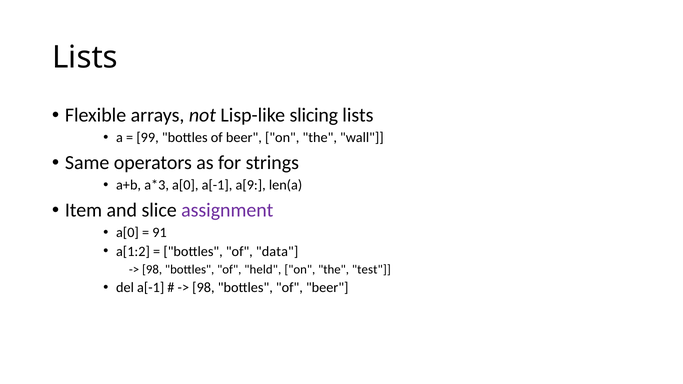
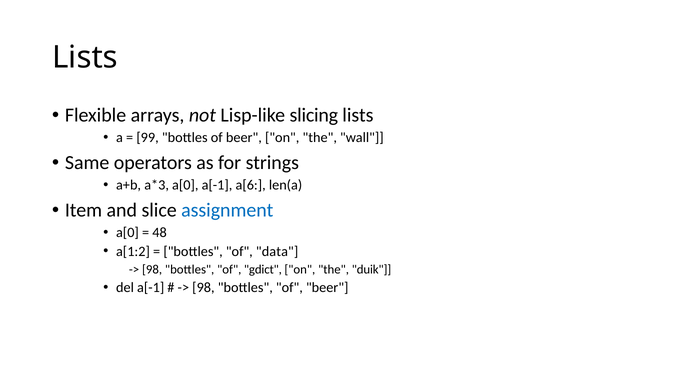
a[9: a[9 -> a[6 (251, 185)
assignment colour: purple -> blue (227, 211)
91: 91 -> 48 (160, 233)
held: held -> gdict (263, 270)
test: test -> duik (372, 270)
